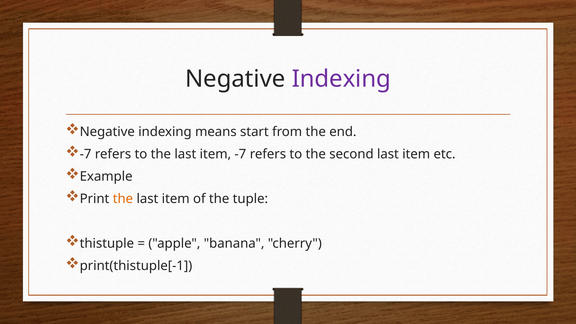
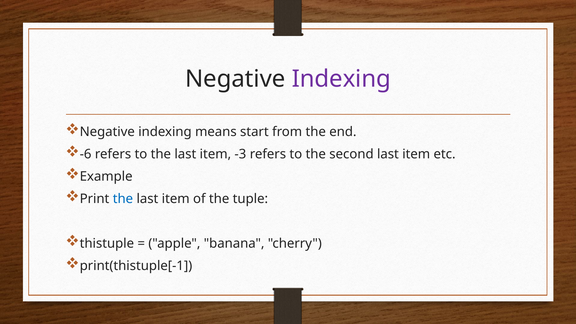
-7: -7 -> -6 (86, 154)
item -7: -7 -> -3 (240, 154)
the colour: orange -> blue (123, 199)
